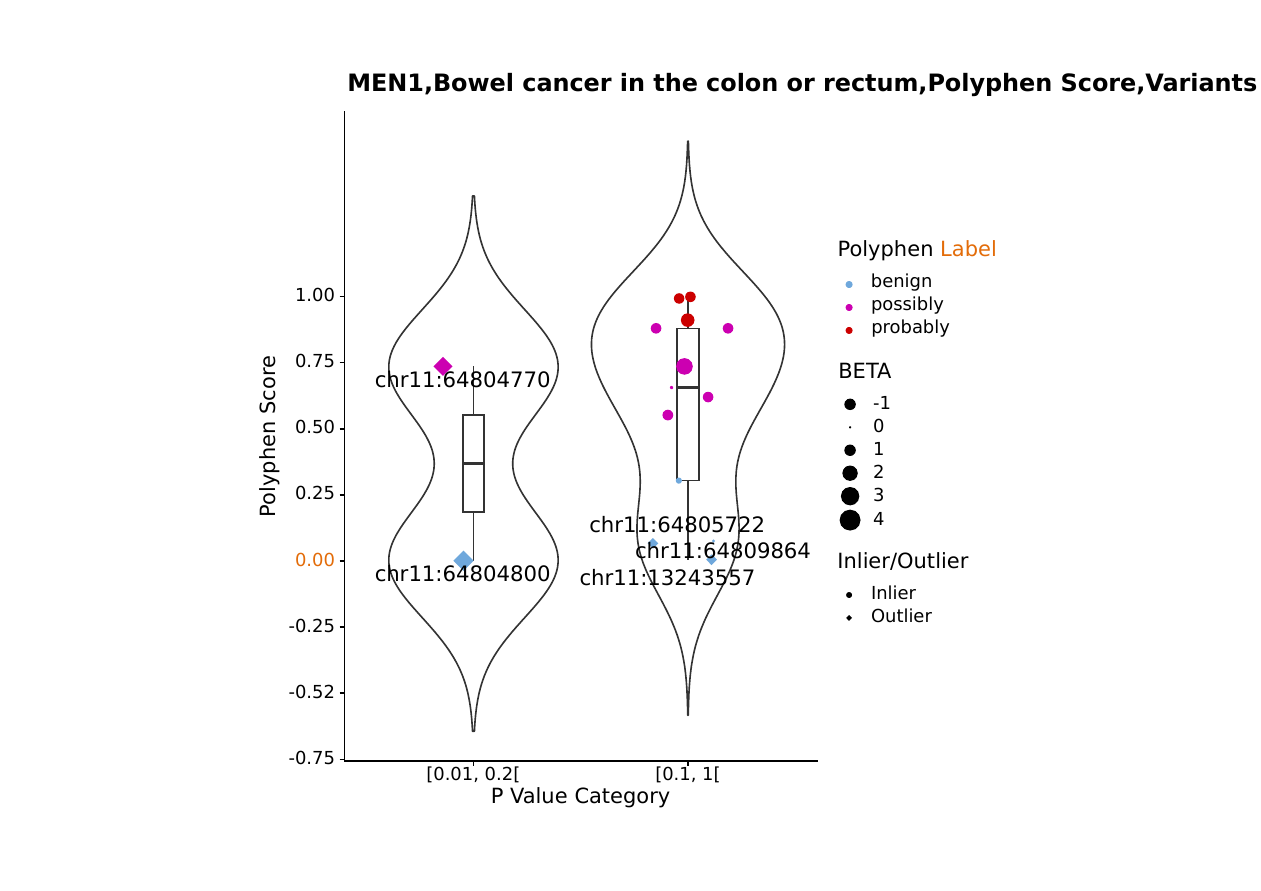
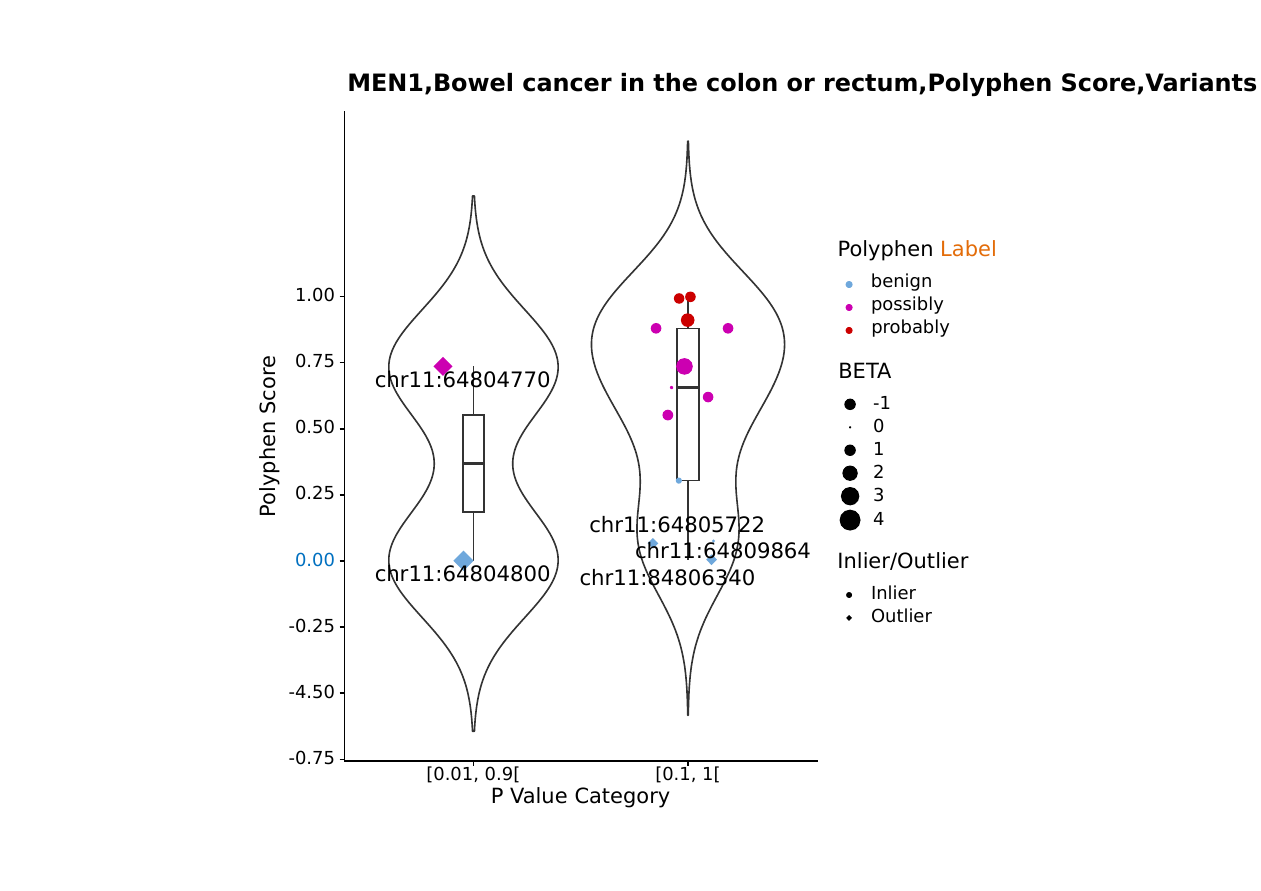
0.00 colour: orange -> blue (315, 560)
chr11:13243557: chr11:13243557 -> chr11:84806340 (667, 578)
-0.52: -0.52 -> -4.50 (312, 693)
0.2[: 0.2[ -> 0.9[ (502, 775)
